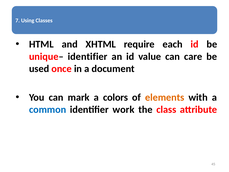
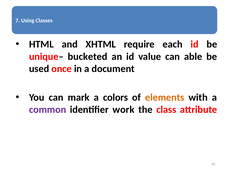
unique– identifier: identifier -> bucketed (88, 56)
care: care -> able (193, 56)
common colour: blue -> purple (48, 109)
